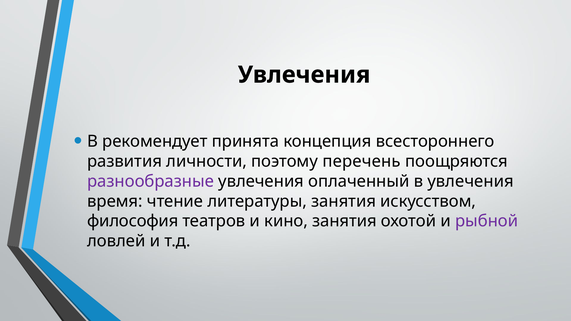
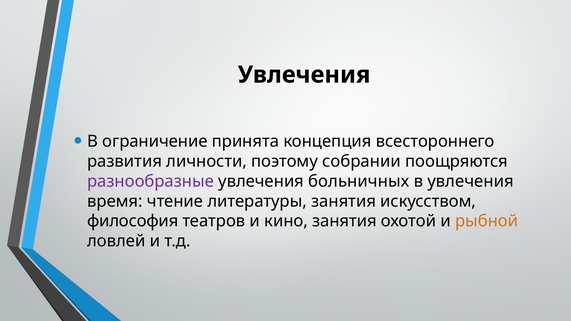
рекомендует: рекомендует -> ограничение (155, 142)
перечень: перечень -> собрании (362, 161)
оплаченный: оплаченный -> больничных (359, 181)
рыбной colour: purple -> orange (487, 221)
